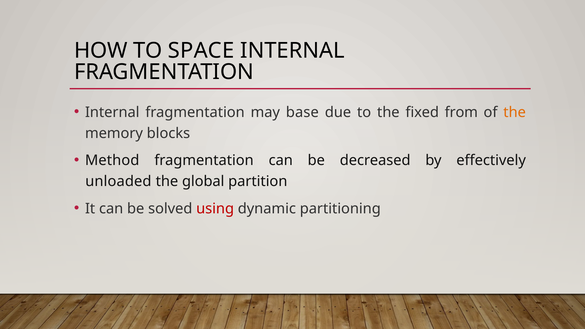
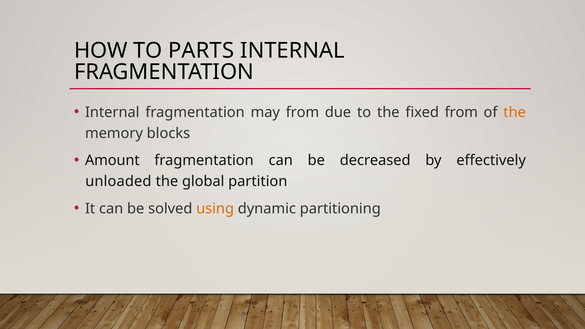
SPACE: SPACE -> PARTS (201, 51)
may base: base -> from (302, 112)
Method: Method -> Amount (112, 160)
using colour: red -> orange (215, 209)
